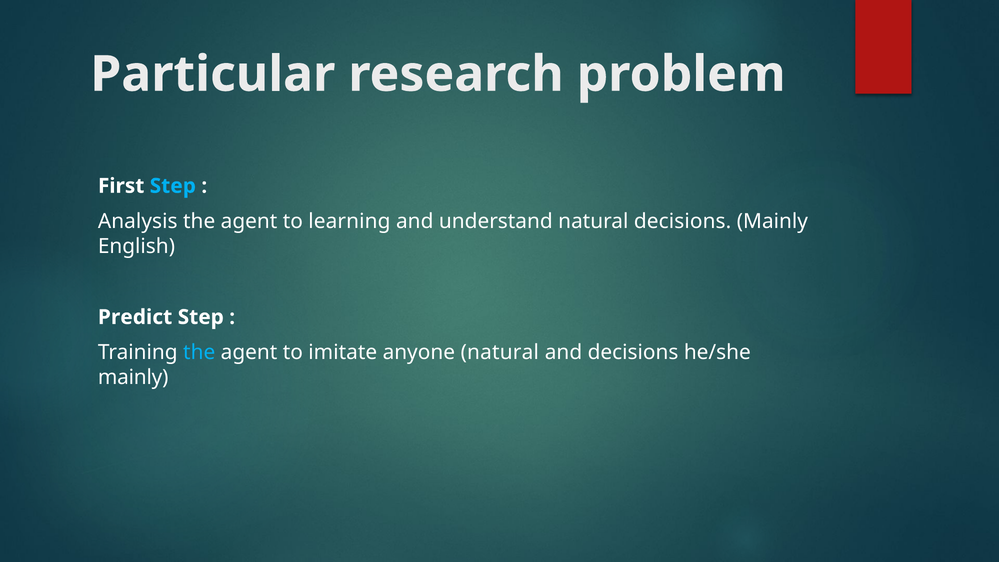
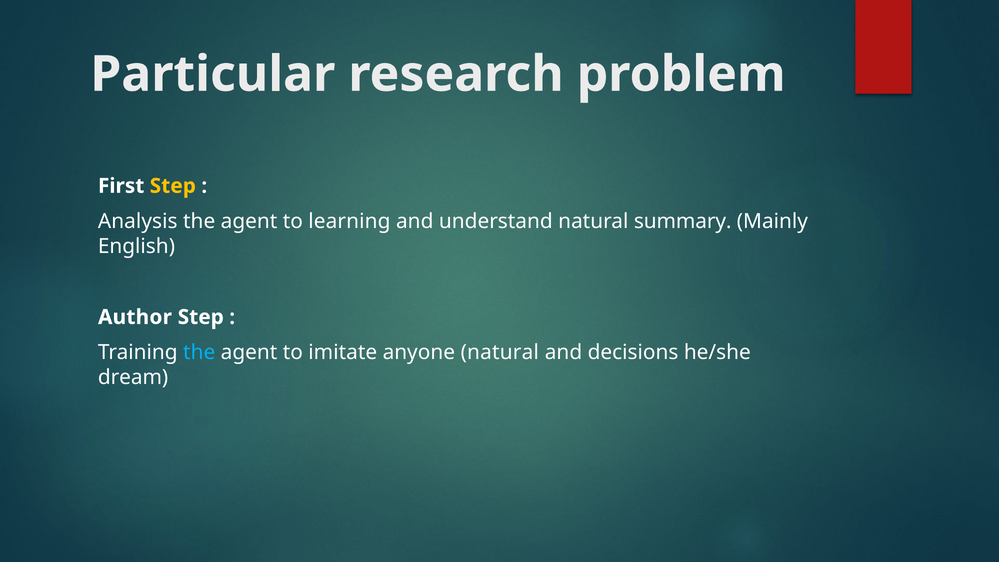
Step colour: light blue -> yellow (173, 186)
natural decisions: decisions -> summary (683, 221)
Predict: Predict -> Author (135, 317)
mainly: mainly -> dream (133, 377)
